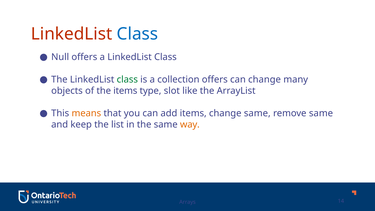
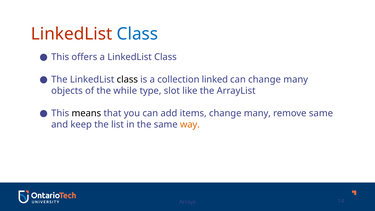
Null: Null -> This (60, 57)
class colour: green -> black (127, 79)
collection offers: offers -> linked (215, 79)
the items: items -> while (125, 91)
means colour: orange -> black (86, 113)
items change same: same -> many (257, 113)
